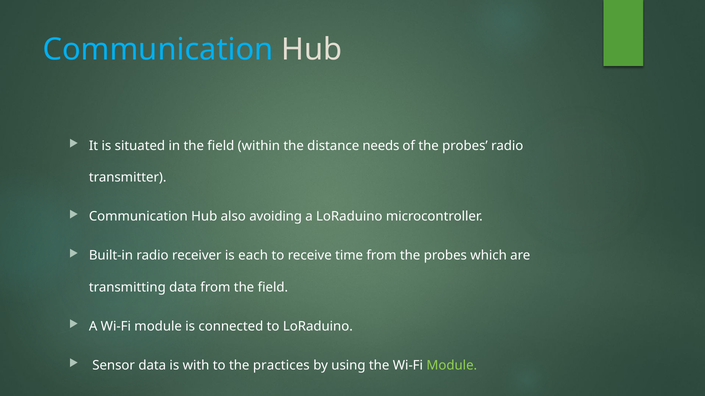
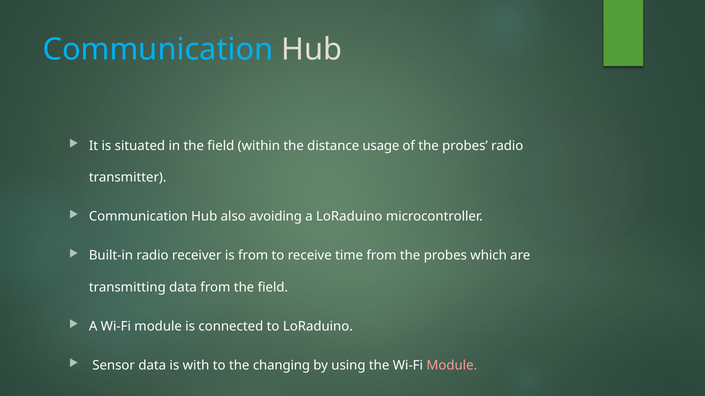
needs: needs -> usage (381, 146)
is each: each -> from (253, 256)
practices: practices -> changing (281, 366)
Module colour: light green -> pink (452, 366)
